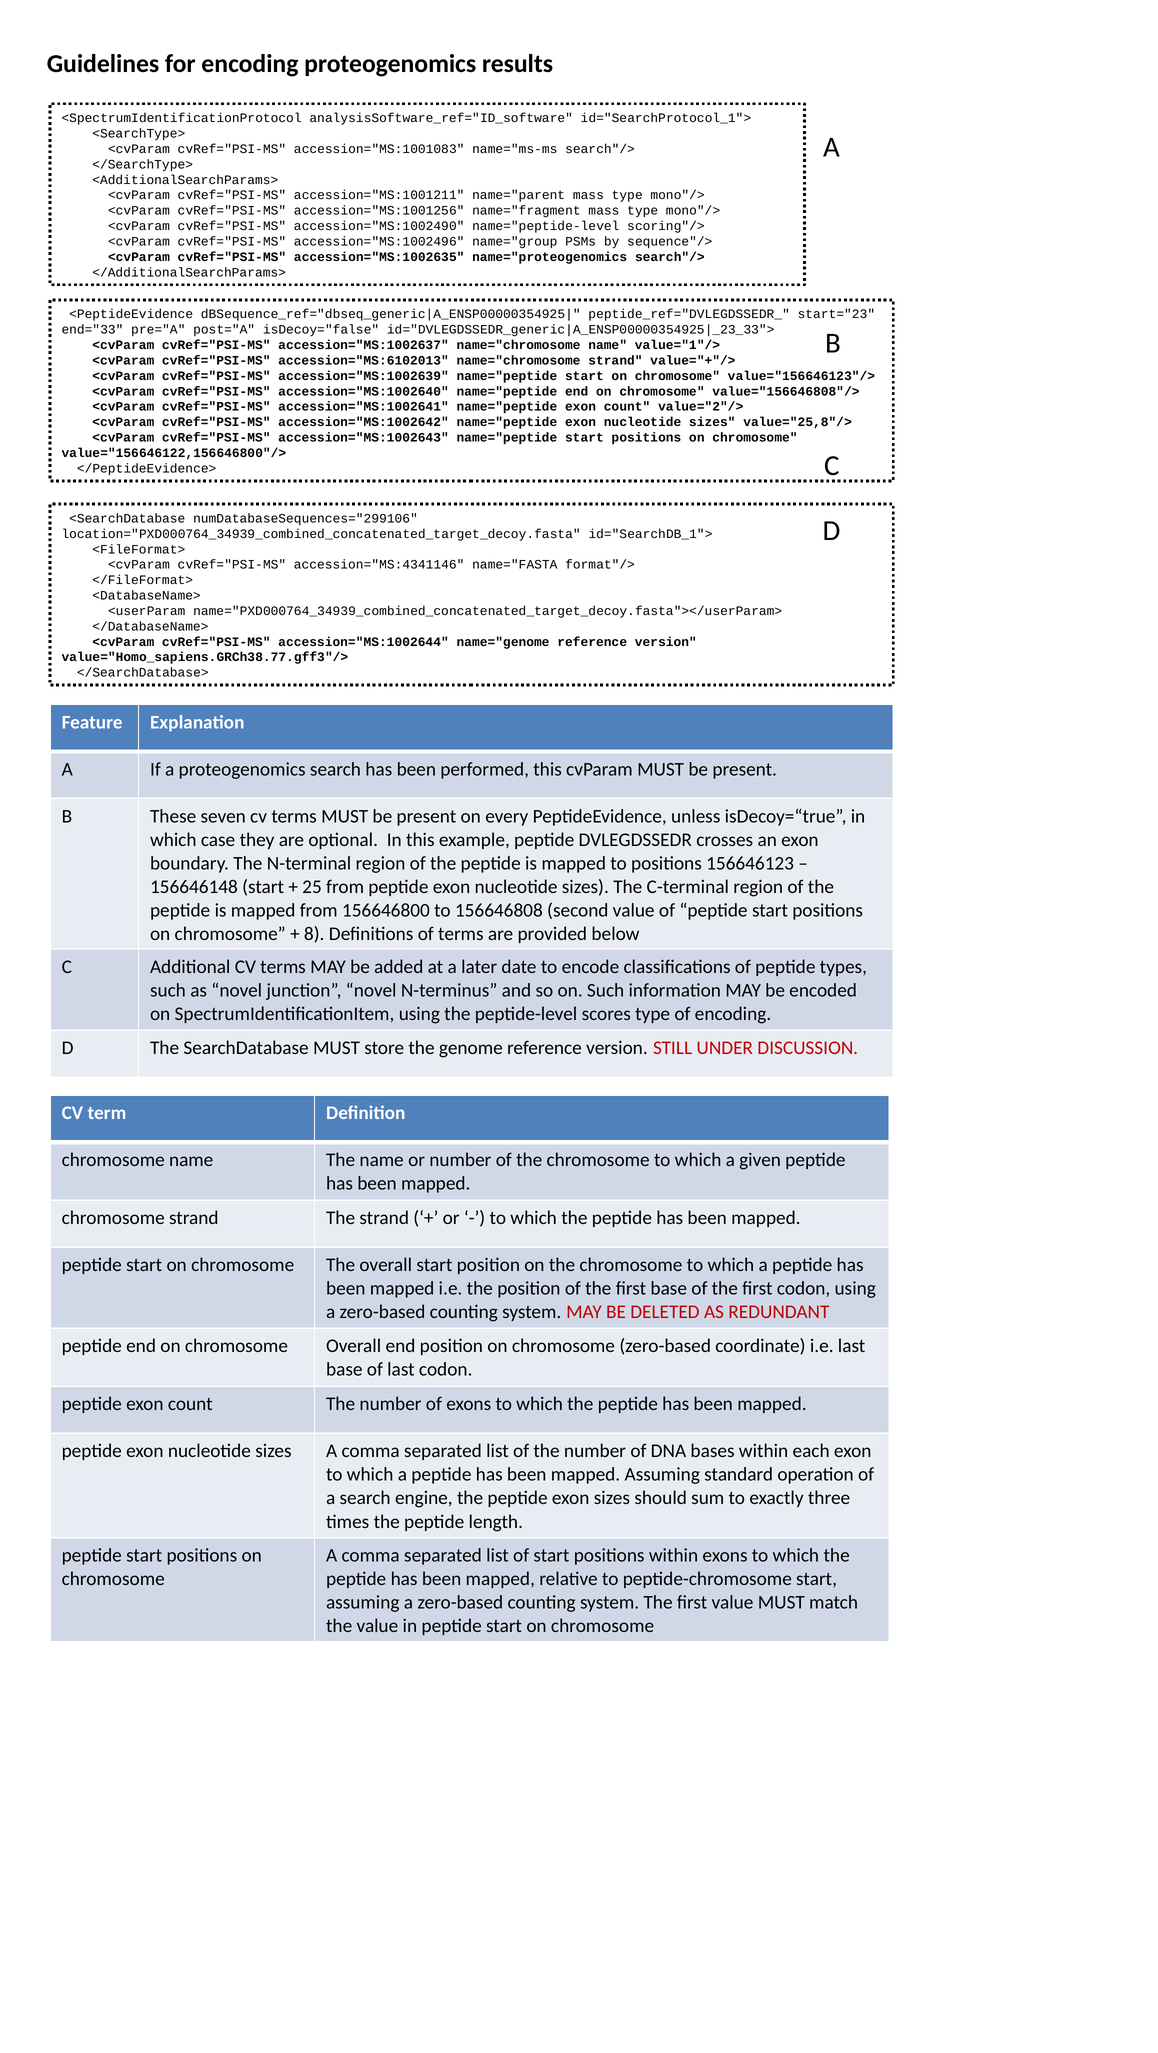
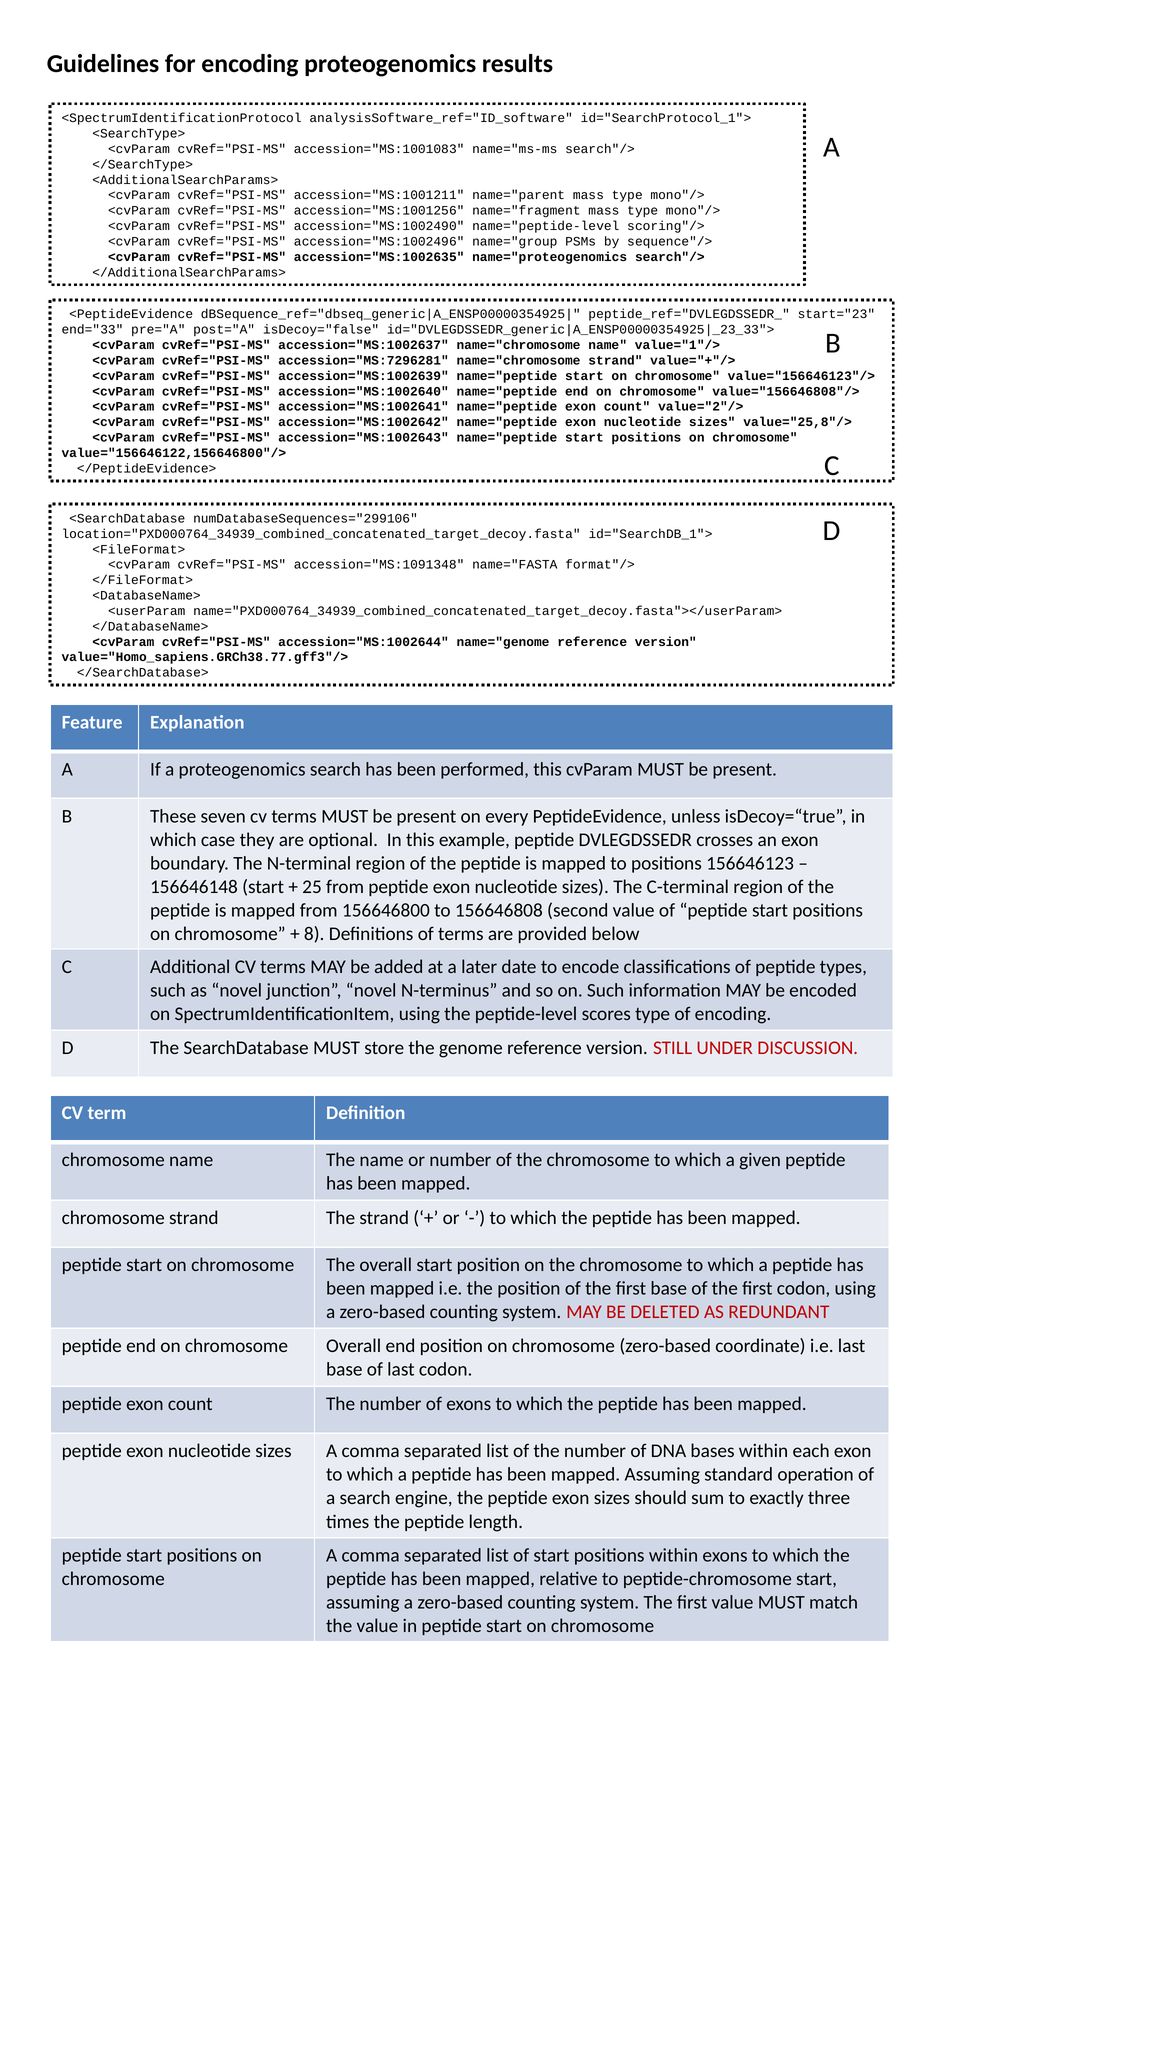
accession="MS:6102013: accession="MS:6102013 -> accession="MS:7296281 (363, 360)
accession="MS:4341146: accession="MS:4341146 -> accession="MS:1091348 (379, 564)
